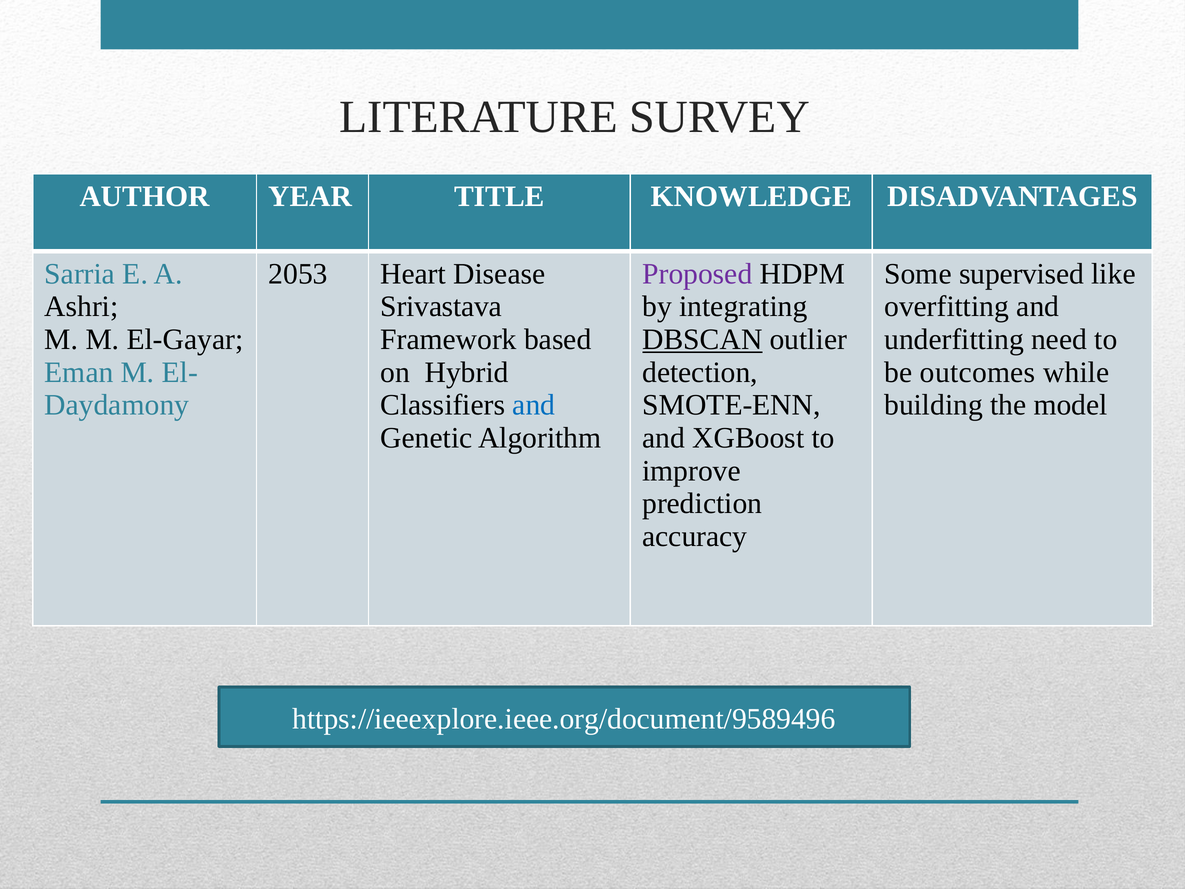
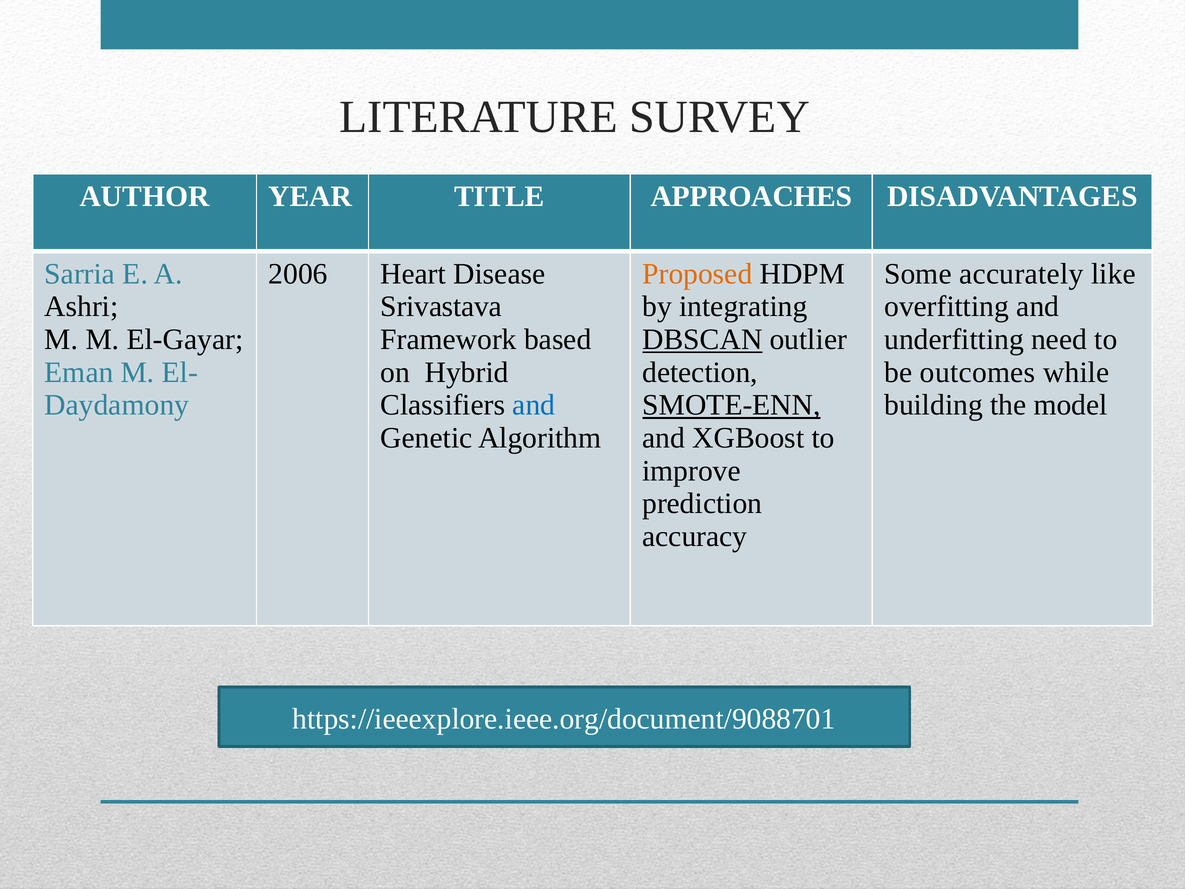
KNOWLEDGE: KNOWLEDGE -> APPROACHES (752, 196)
2053: 2053 -> 2006 (298, 274)
Proposed colour: purple -> orange (697, 274)
supervised: supervised -> accurately (1021, 274)
SMOTE-ENN underline: none -> present (731, 405)
https://ieeexplore.ieee.org/document/9589496: https://ieeexplore.ieee.org/document/9589496 -> https://ieeexplore.ieee.org/document/9088701 (564, 719)
